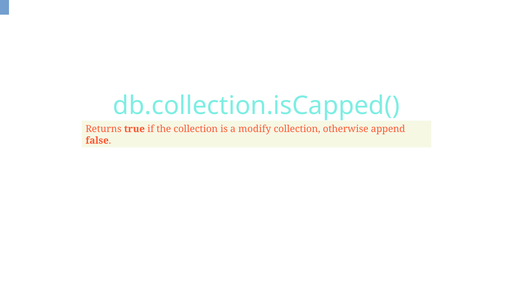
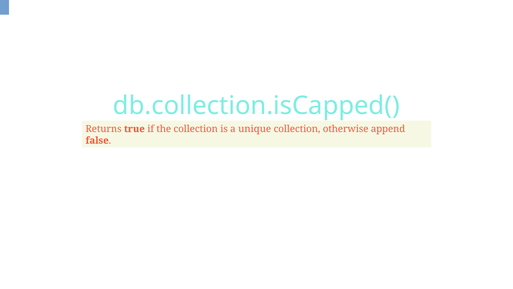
modify: modify -> unique (255, 129)
